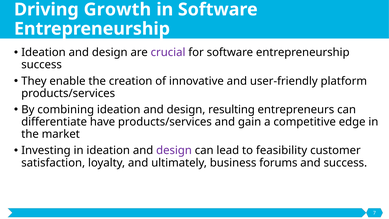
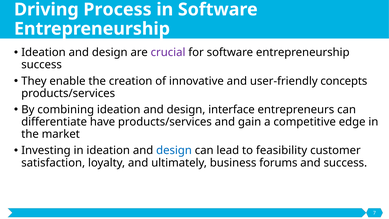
Growth: Growth -> Process (117, 10)
platform: platform -> concepts (344, 81)
resulting: resulting -> interface (232, 110)
design colour: purple -> blue (174, 150)
